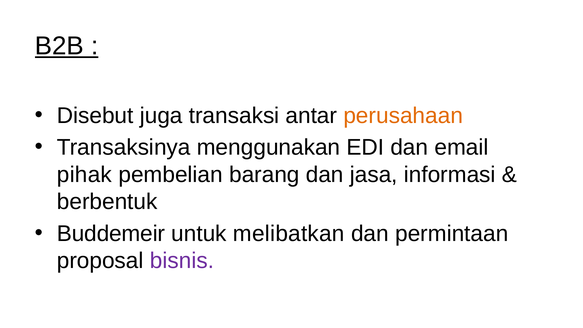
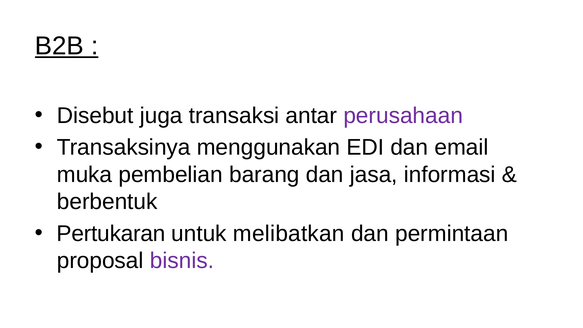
perusahaan colour: orange -> purple (403, 116)
pihak: pihak -> muka (85, 175)
Buddemeir: Buddemeir -> Pertukaran (111, 234)
